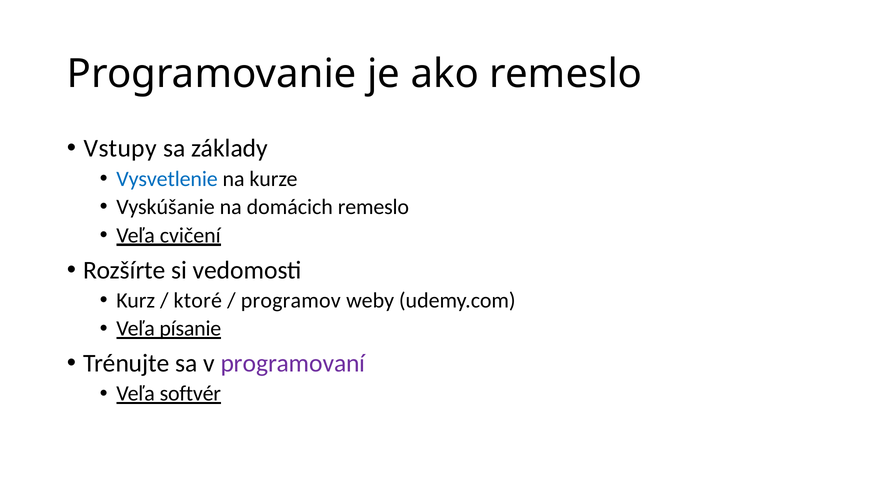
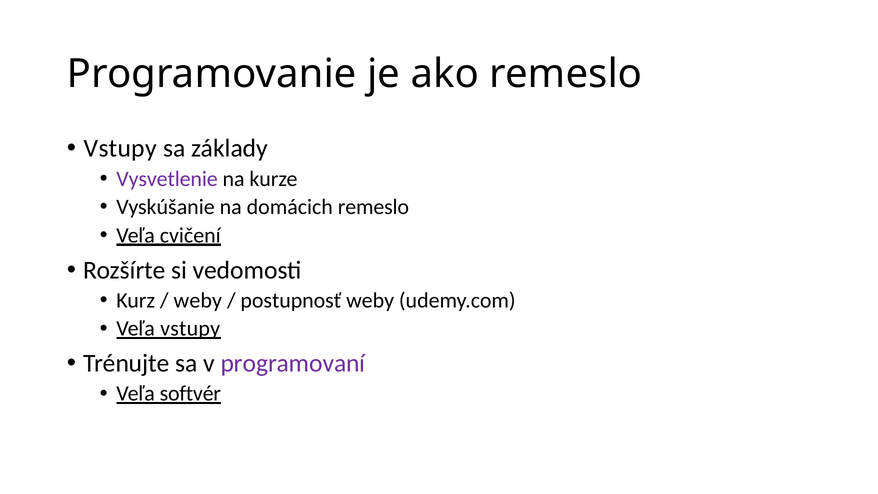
Vysvetlenie colour: blue -> purple (167, 179)
ktoré: ktoré -> weby (198, 300)
programov: programov -> postupnosť (291, 300)
Veľa písanie: písanie -> vstupy (190, 329)
